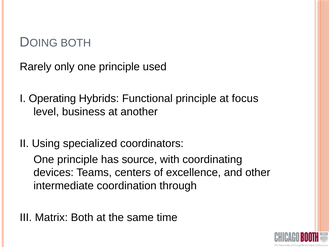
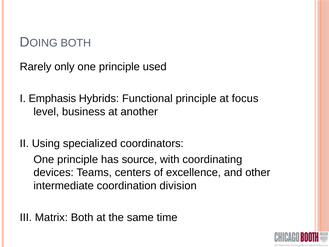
Operating: Operating -> Emphasis (52, 98)
through: through -> division (178, 186)
